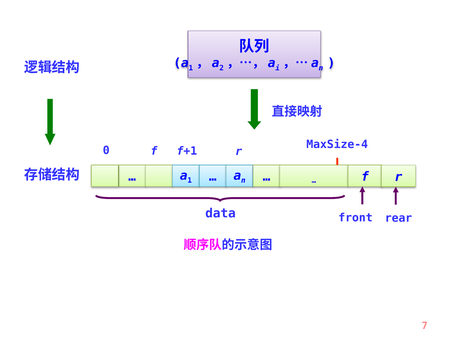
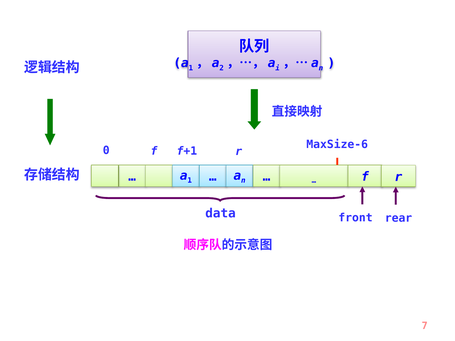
MaxSize-4: MaxSize-4 -> MaxSize-6 (337, 145)
